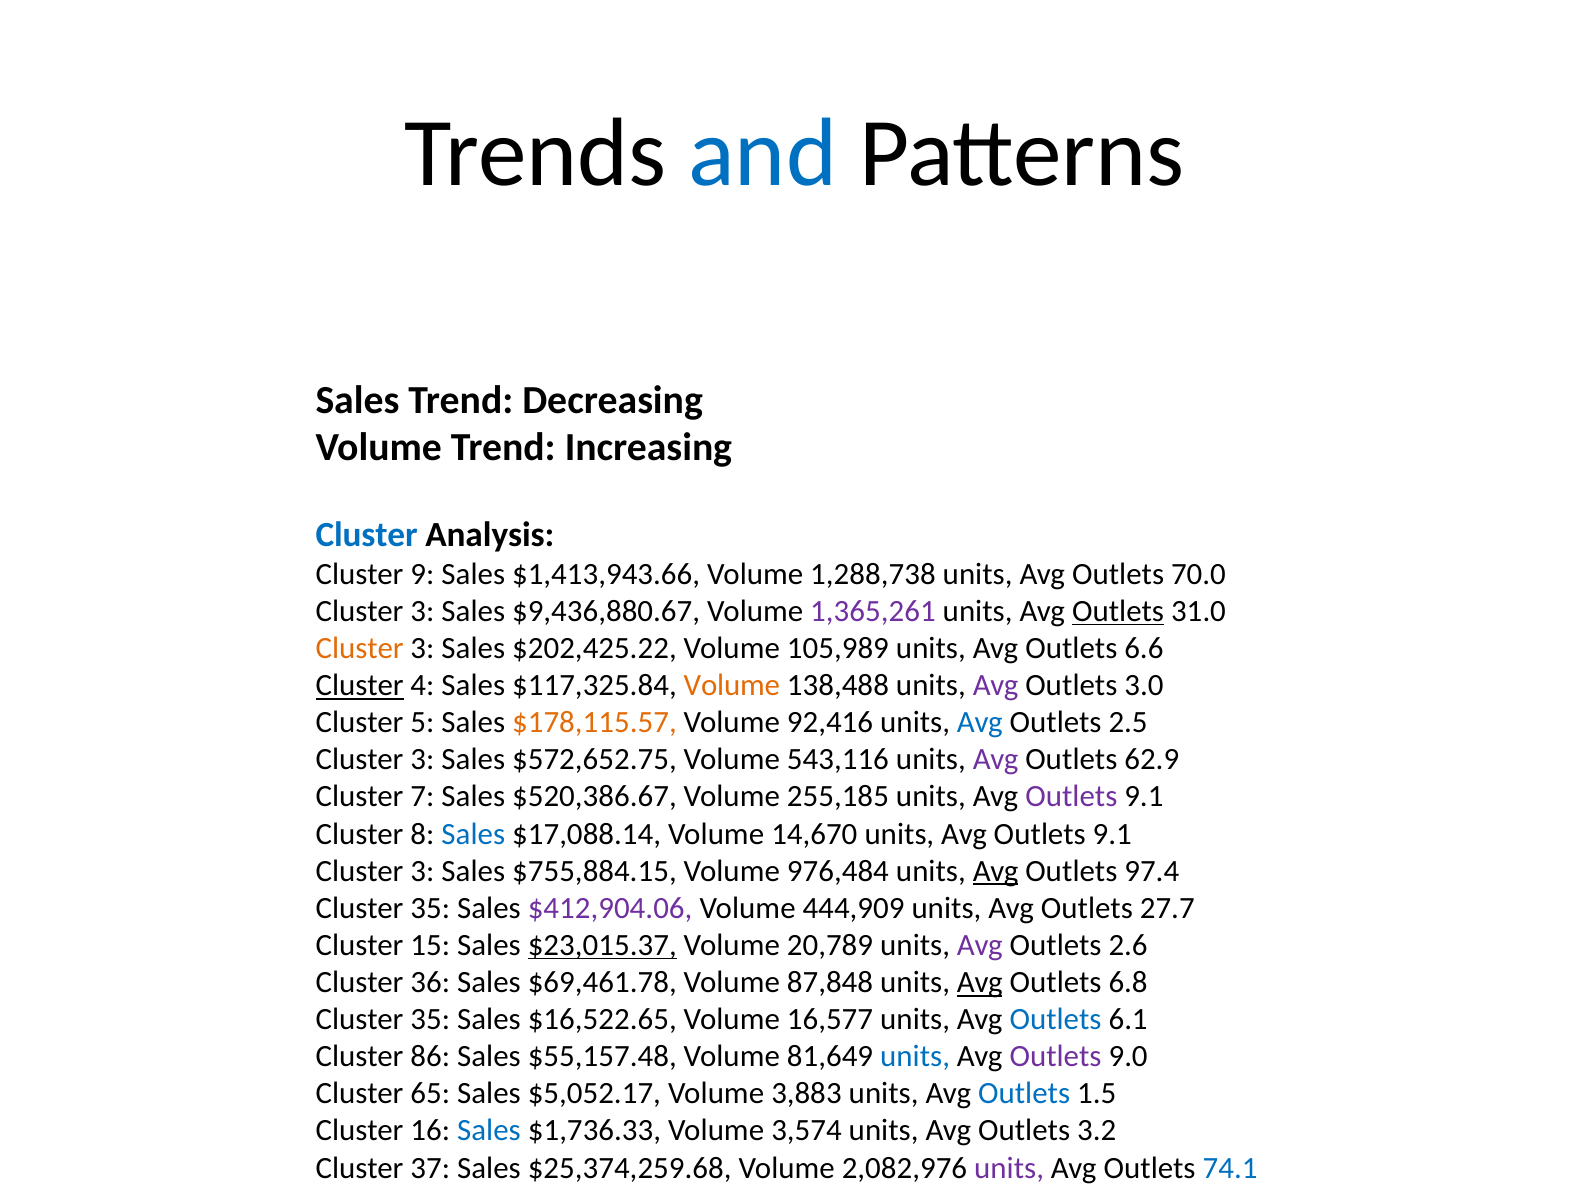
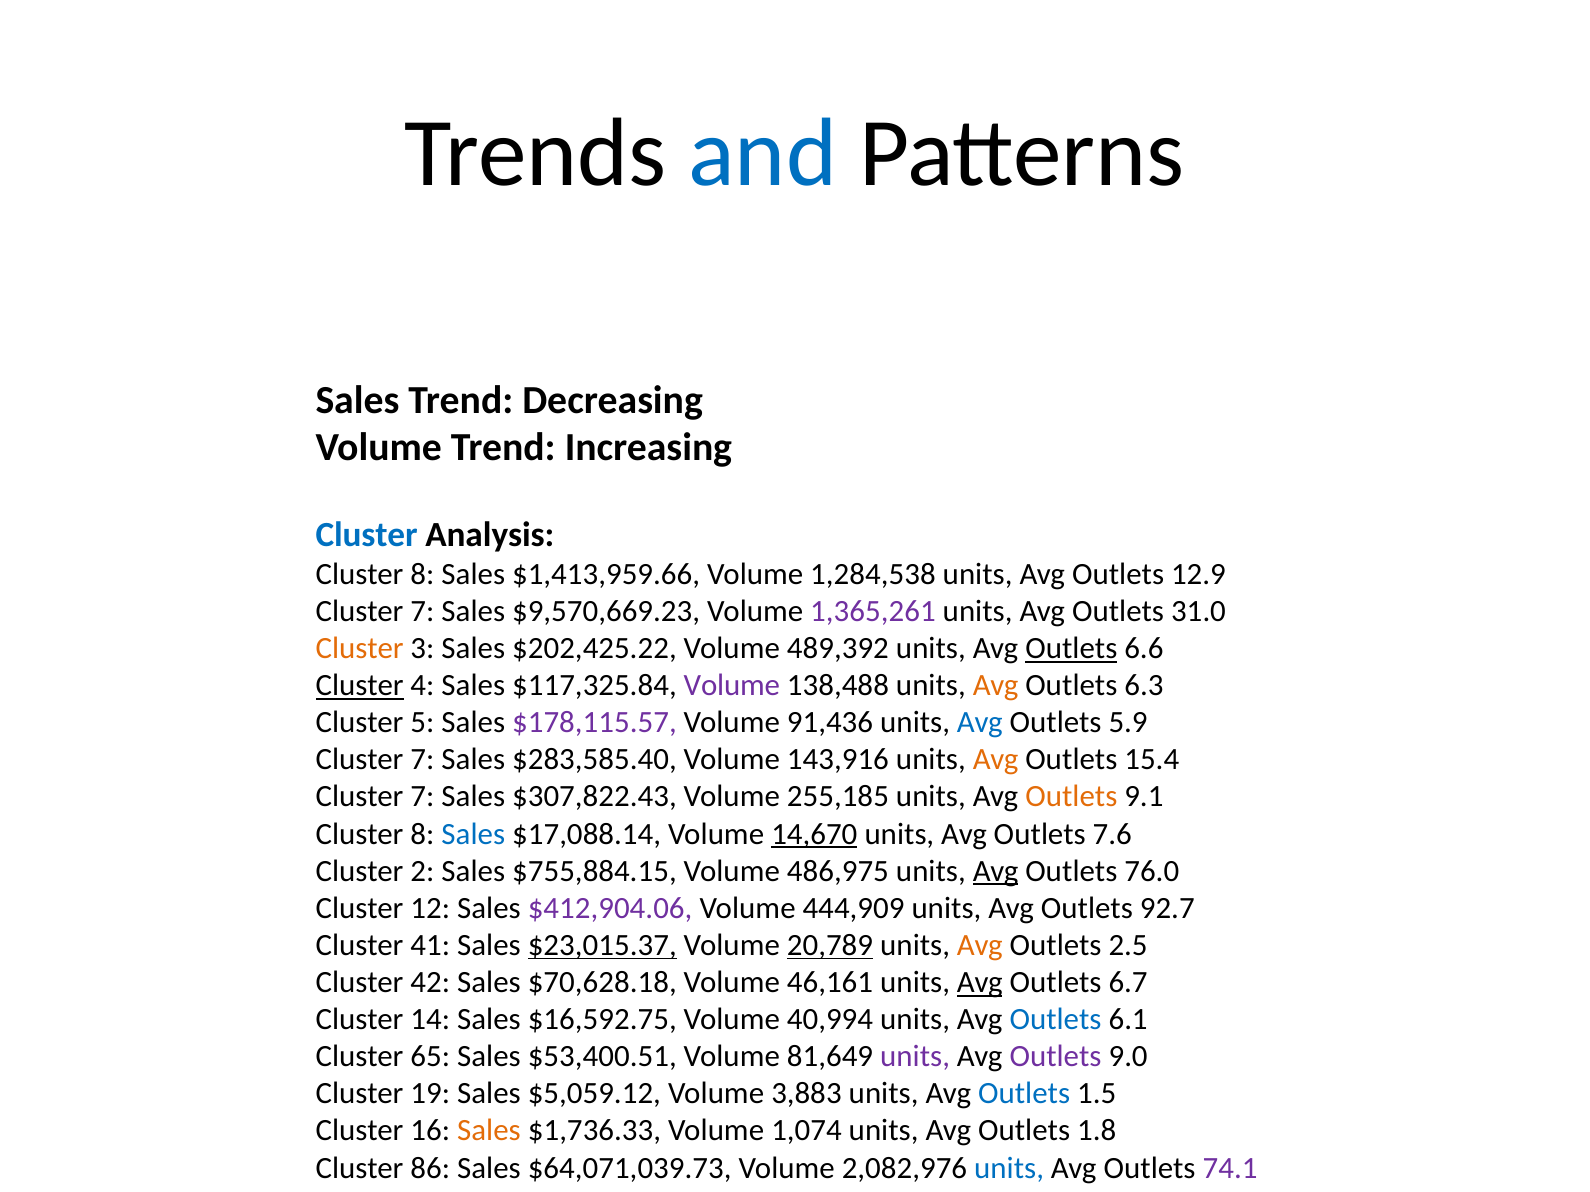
9: 9 -> 8 (422, 574)
$1,413,943.66: $1,413,943.66 -> $1,413,959.66 (606, 574)
1,288,738: 1,288,738 -> 1,284,538 (873, 574)
70.0: 70.0 -> 12.9 (1198, 574)
3: 3 -> 7 (422, 612)
$9,436,880.67: $9,436,880.67 -> $9,570,669.23 (606, 612)
Outlets underline: present -> none (1118, 612)
105,989: 105,989 -> 489,392 (838, 649)
Outlets underline: none -> present (1071, 649)
Volume colour: orange -> purple (732, 686)
Avg colour: purple -> orange (996, 686)
3.0: 3.0 -> 6.3 (1144, 686)
$178,115.57 colour: orange -> purple (594, 723)
92,416: 92,416 -> 91,436 (830, 723)
2.5: 2.5 -> 5.9 (1128, 723)
3: 3 -> 7 (422, 760)
$572,652.75: $572,652.75 -> $283,585.40 (594, 760)
543,116: 543,116 -> 143,916 (838, 760)
Avg colour: purple -> orange (996, 760)
62.9: 62.9 -> 15.4 (1152, 760)
$520,386.67: $520,386.67 -> $307,822.43 (594, 797)
Outlets colour: purple -> orange (1071, 797)
14,670 underline: none -> present (814, 834)
9.1: 9.1 -> 7.6 (1112, 834)
3: 3 -> 2 (422, 871)
976,484: 976,484 -> 486,975 (838, 871)
97.4: 97.4 -> 76.0 (1152, 871)
35: 35 -> 12 (430, 908)
27.7: 27.7 -> 92.7 (1167, 908)
15: 15 -> 41 (430, 946)
20,789 underline: none -> present (830, 946)
Avg colour: purple -> orange (980, 946)
2.6: 2.6 -> 2.5 (1128, 946)
36: 36 -> 42 (430, 983)
$69,461.78: $69,461.78 -> $70,628.18 (602, 983)
87,848: 87,848 -> 46,161 (830, 983)
6.8: 6.8 -> 6.7 (1128, 983)
35: 35 -> 14 (430, 1020)
$16,522.65: $16,522.65 -> $16,592.75 (602, 1020)
16,577: 16,577 -> 40,994 (830, 1020)
86: 86 -> 65 (430, 1057)
$55,157.48: $55,157.48 -> $53,400.51 (602, 1057)
units colour: blue -> purple (915, 1057)
65: 65 -> 19 (430, 1094)
$5,052.17: $5,052.17 -> $5,059.12 (594, 1094)
Sales colour: blue -> orange (489, 1131)
3,574: 3,574 -> 1,074 (807, 1131)
3.2: 3.2 -> 1.8 (1097, 1131)
37: 37 -> 86 (430, 1168)
$25,374,259.68: $25,374,259.68 -> $64,071,039.73 (630, 1168)
units colour: purple -> blue (1009, 1168)
74.1 colour: blue -> purple (1230, 1168)
